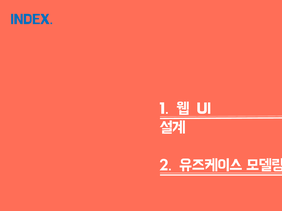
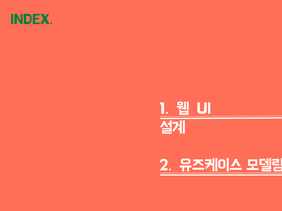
INDEX colour: blue -> green (32, 19)
